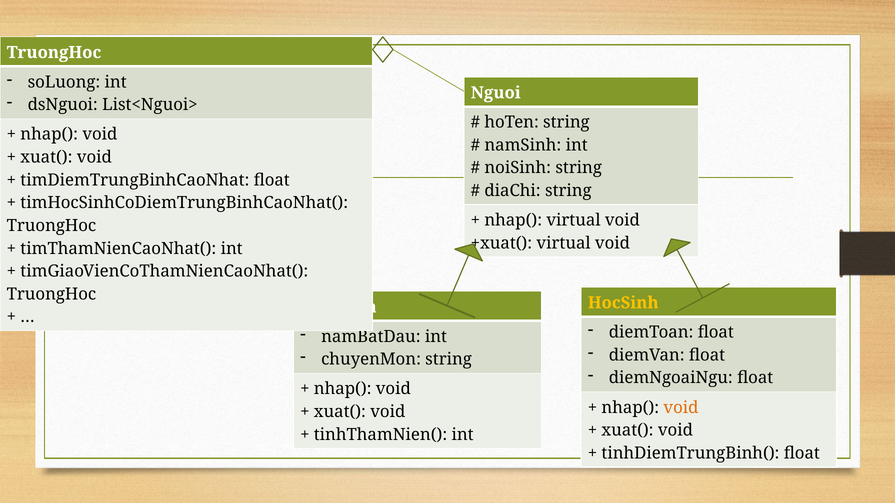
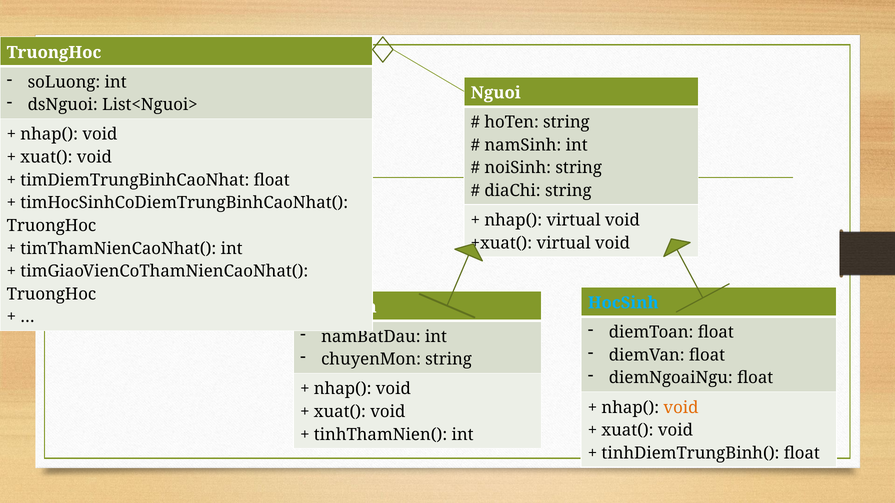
HocSinh colour: yellow -> light blue (623, 303)
